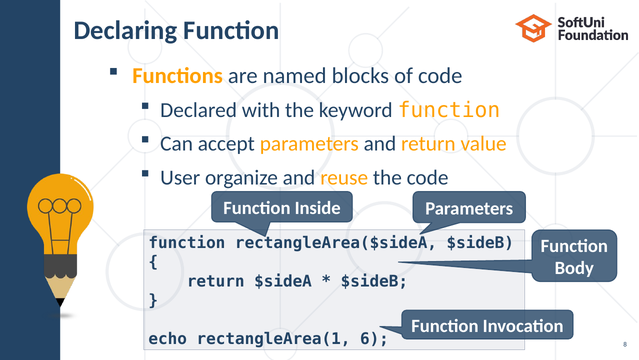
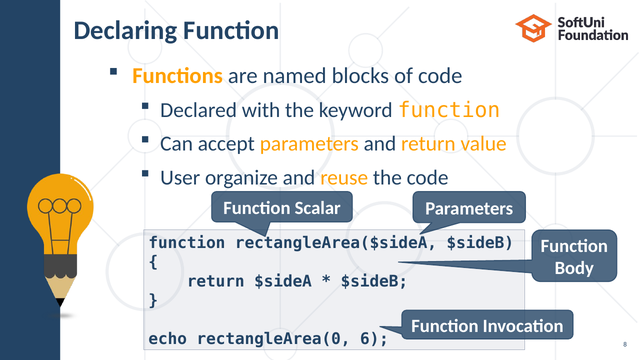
Inside: Inside -> Scalar (318, 208)
rectangleArea(1: rectangleArea(1 -> rectangleArea(0 (273, 339)
